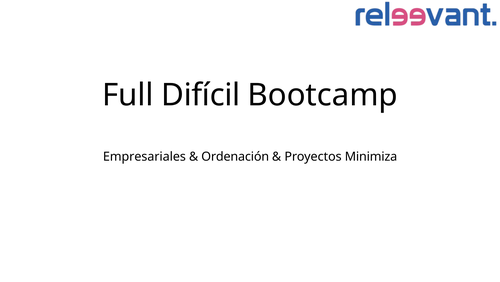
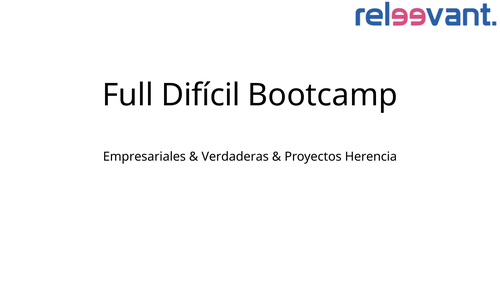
Ordenación: Ordenación -> Verdaderas (235, 156)
Minimiza: Minimiza -> Herencia (371, 156)
